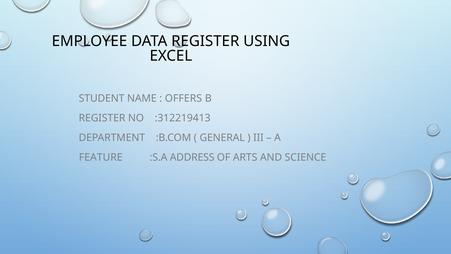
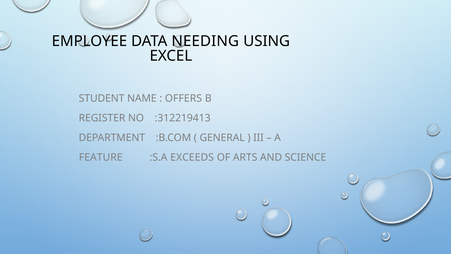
DATA REGISTER: REGISTER -> NEEDING (205, 41)
ADDRESS: ADDRESS -> EXCEEDS (192, 157)
